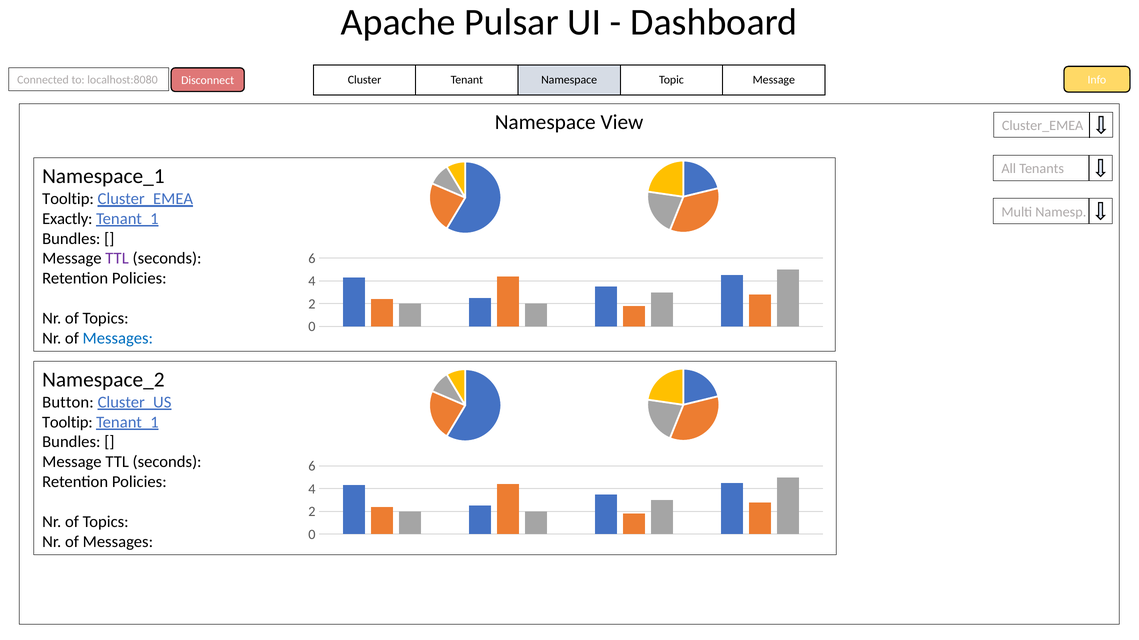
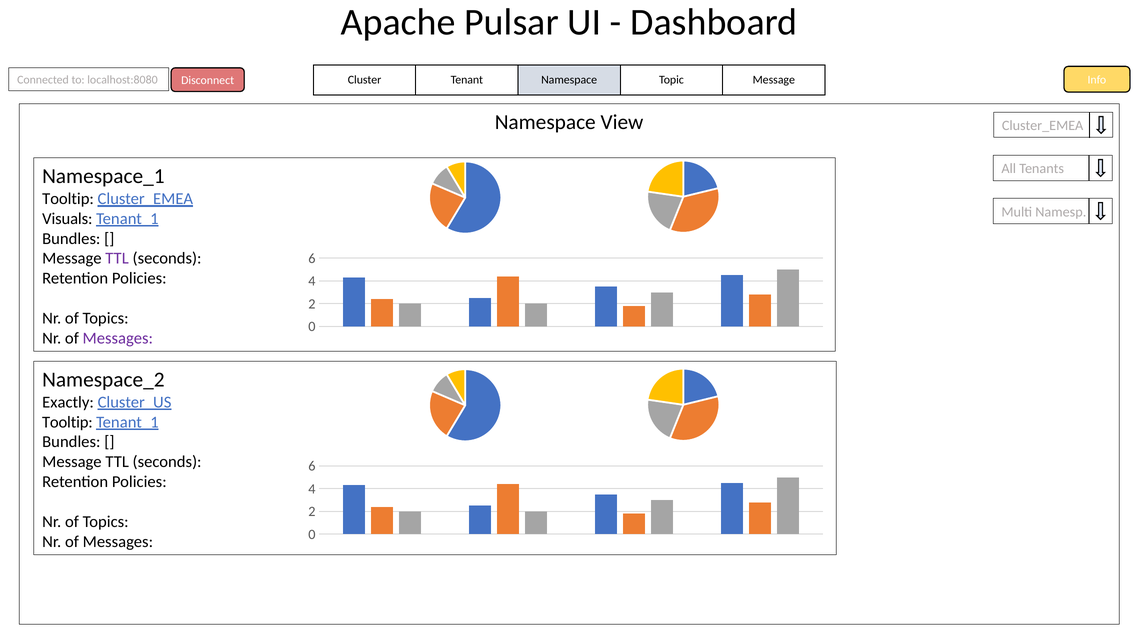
Exactly: Exactly -> Visuals (67, 219)
Messages colour: blue -> purple (118, 339)
Button: Button -> Exactly (68, 403)
